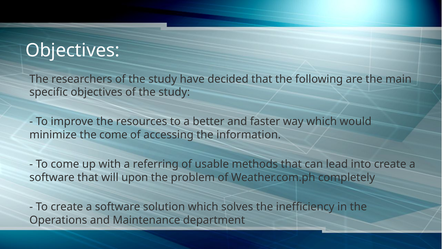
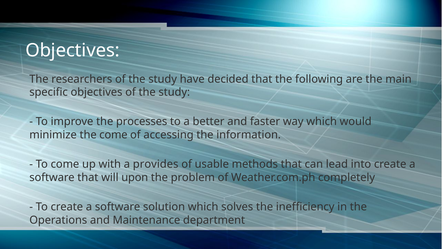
resources: resources -> processes (142, 121)
referring: referring -> provides (156, 164)
